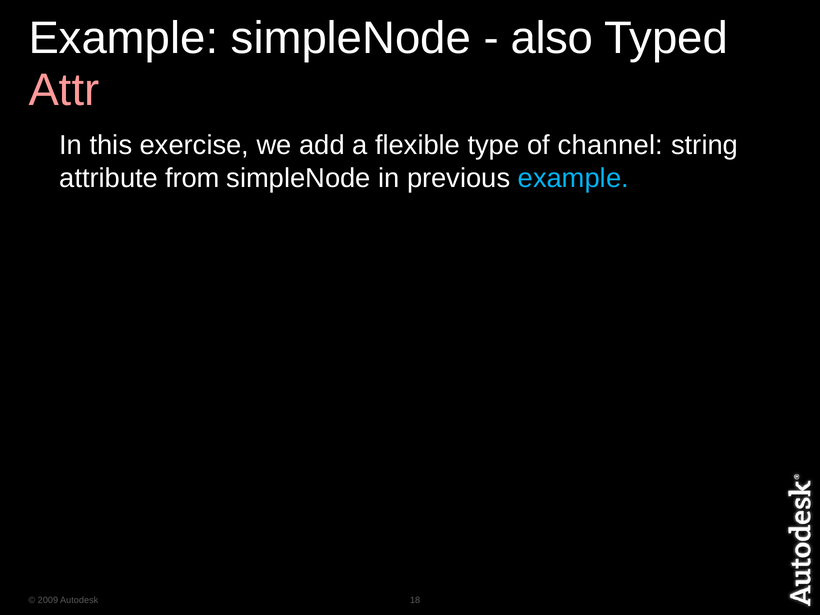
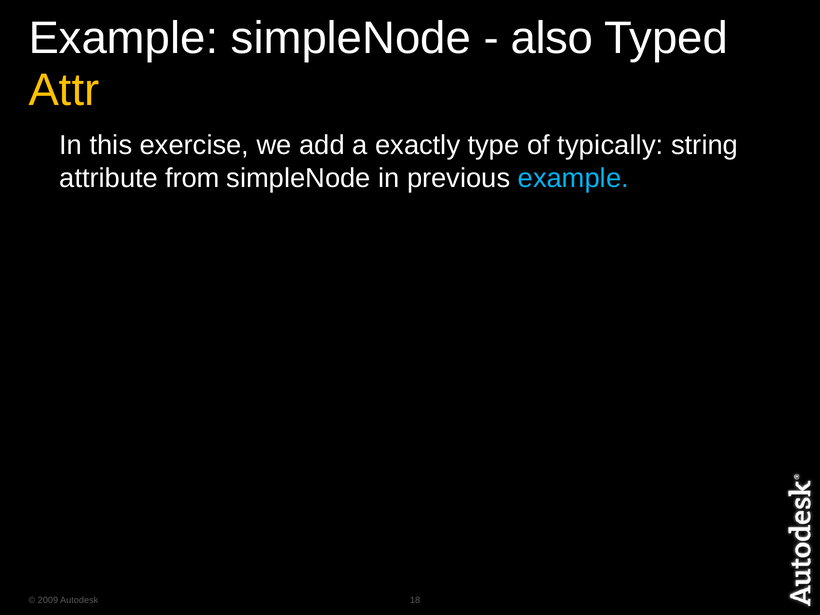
Attr colour: pink -> yellow (64, 90)
flexible: flexible -> exactly (418, 145)
channel: channel -> typically (610, 145)
